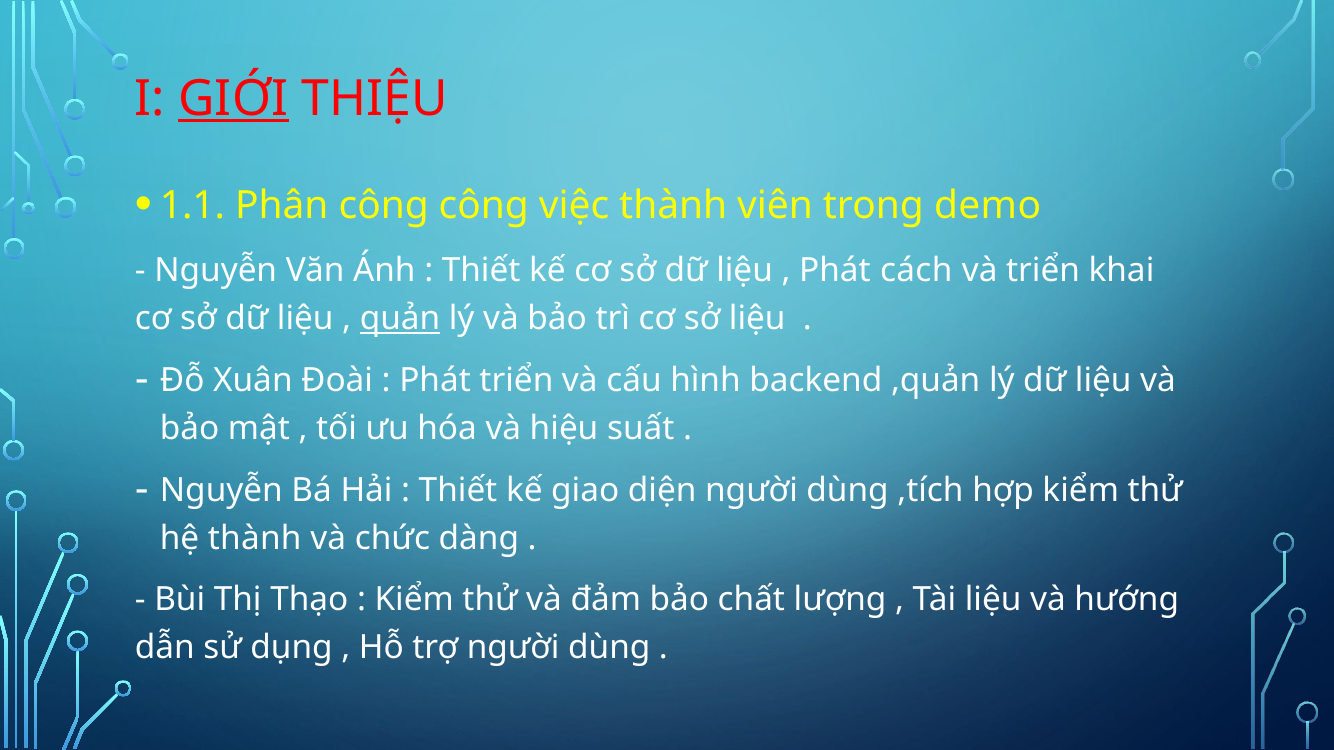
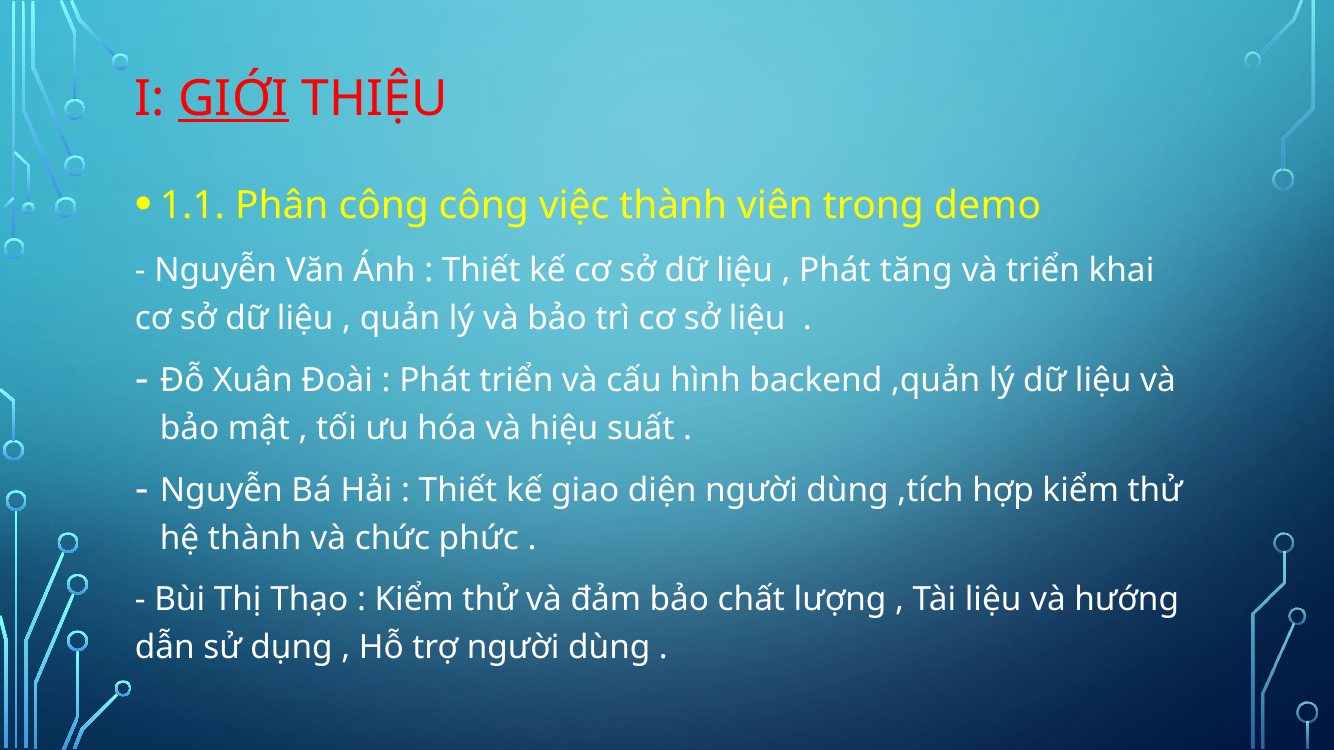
cách: cách -> tăng (916, 270)
quản underline: present -> none (400, 318)
dàng: dàng -> phức (479, 538)
